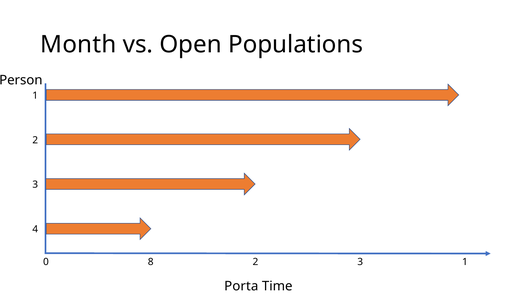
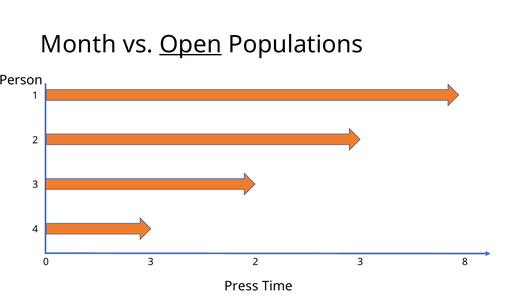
Open underline: none -> present (191, 44)
0 8: 8 -> 3 (151, 262)
3 1: 1 -> 8 (465, 262)
Porta: Porta -> Press (241, 286)
